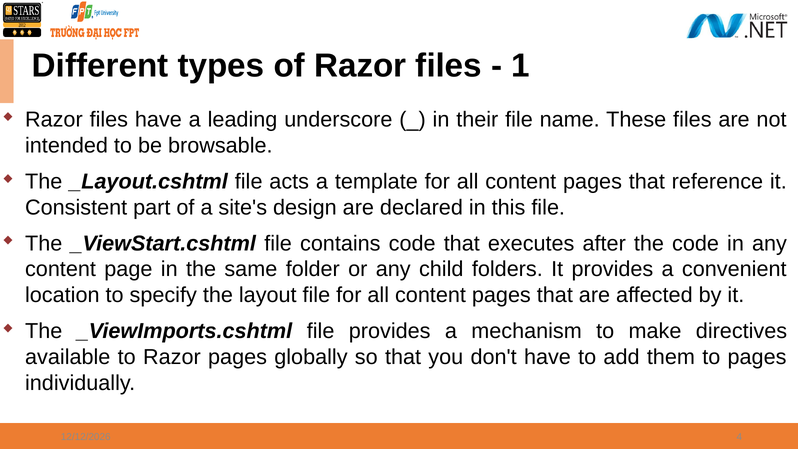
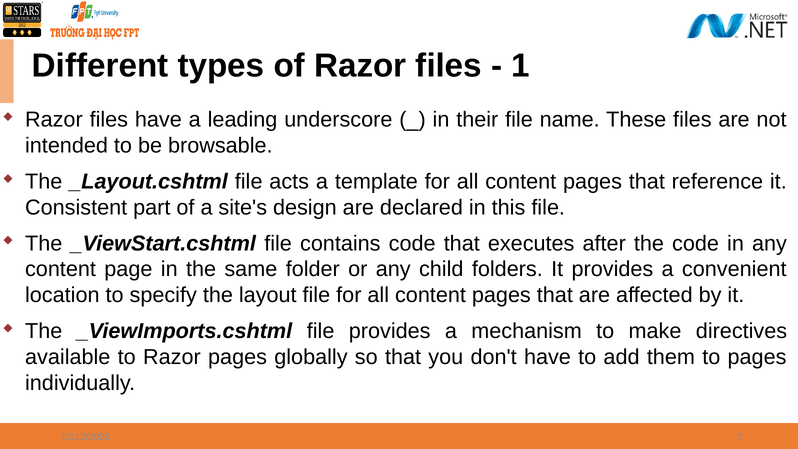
4: 4 -> 2 (739, 437)
